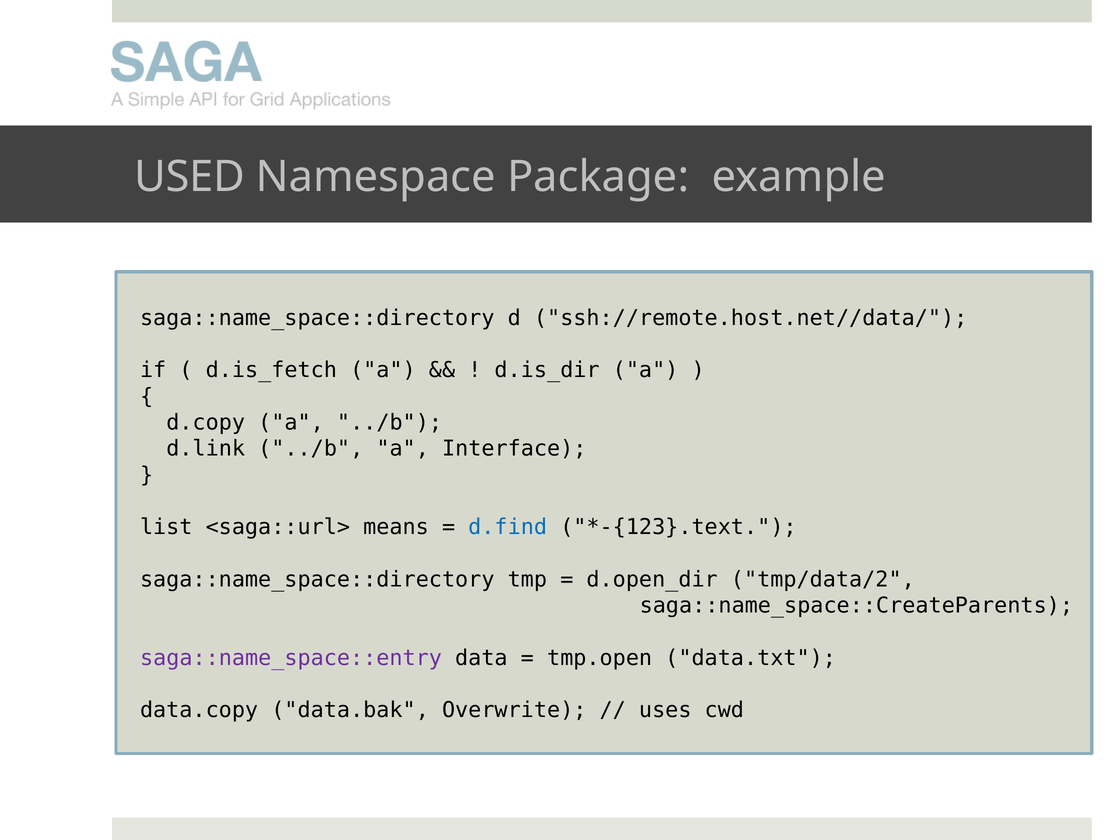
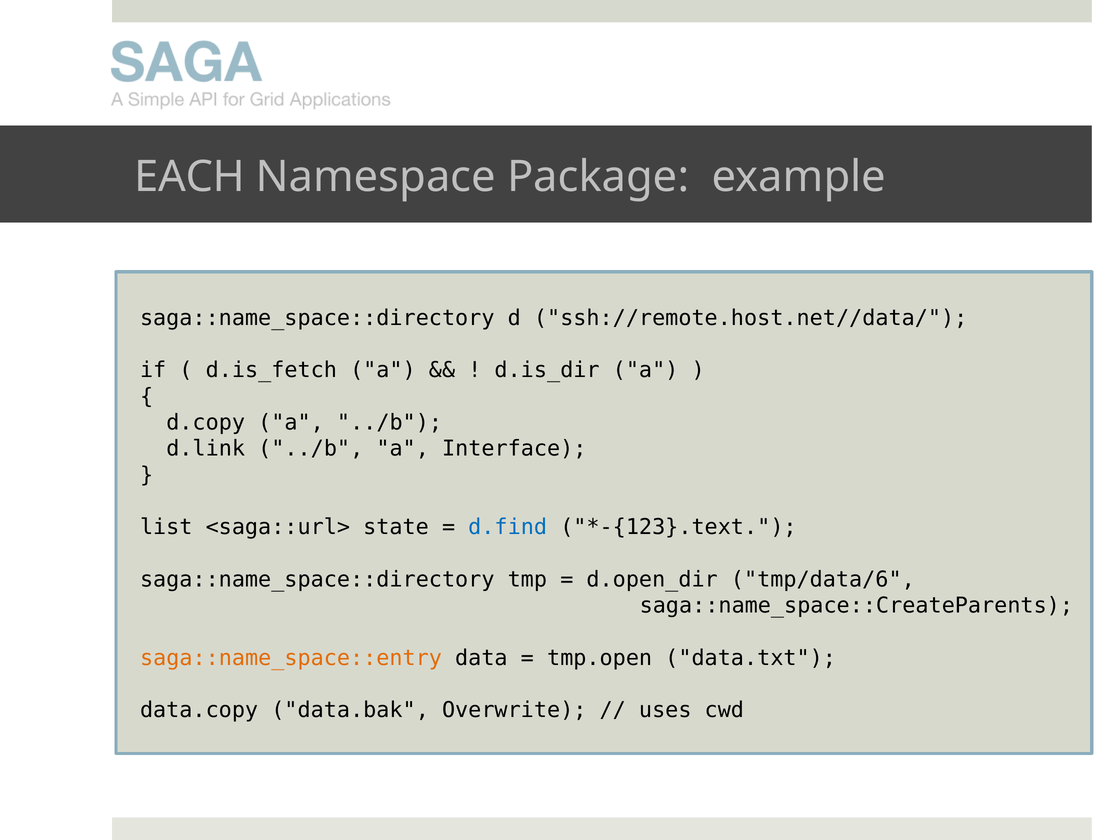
USED: USED -> EACH (190, 177)
means: means -> state (396, 527)
tmp/data/2: tmp/data/2 -> tmp/data/6 (823, 579)
saga::name_space::entry colour: purple -> orange (291, 658)
